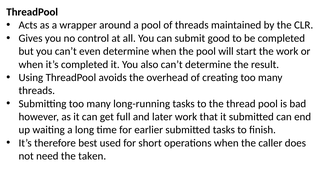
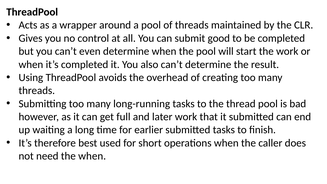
the taken: taken -> when (92, 156)
